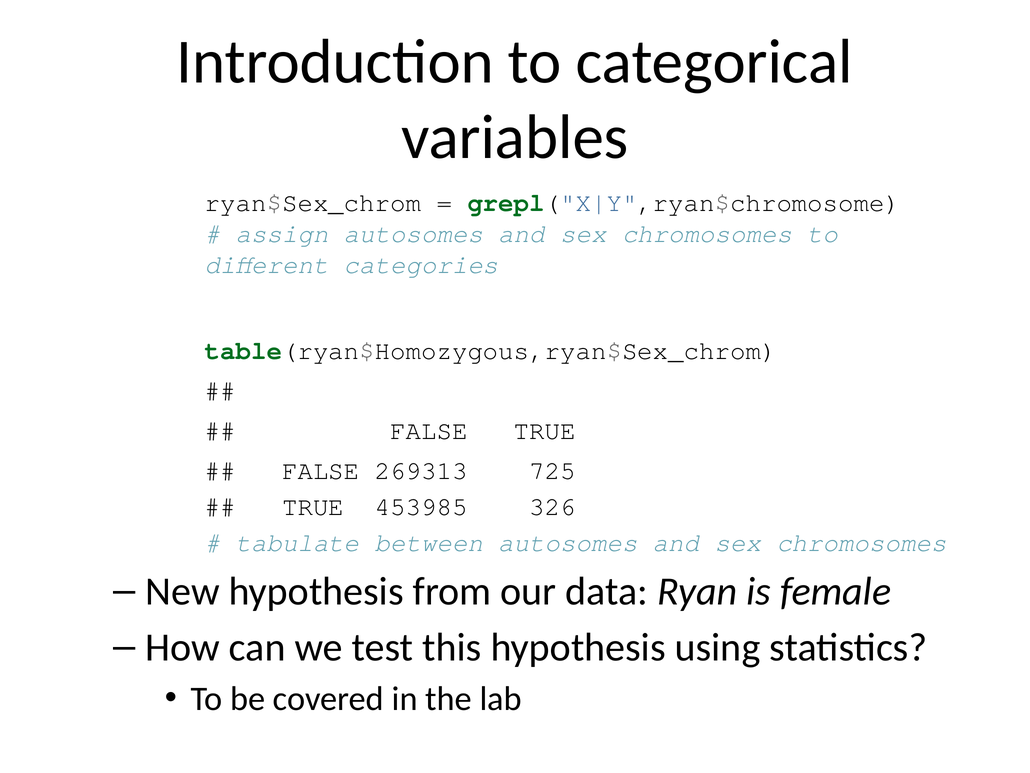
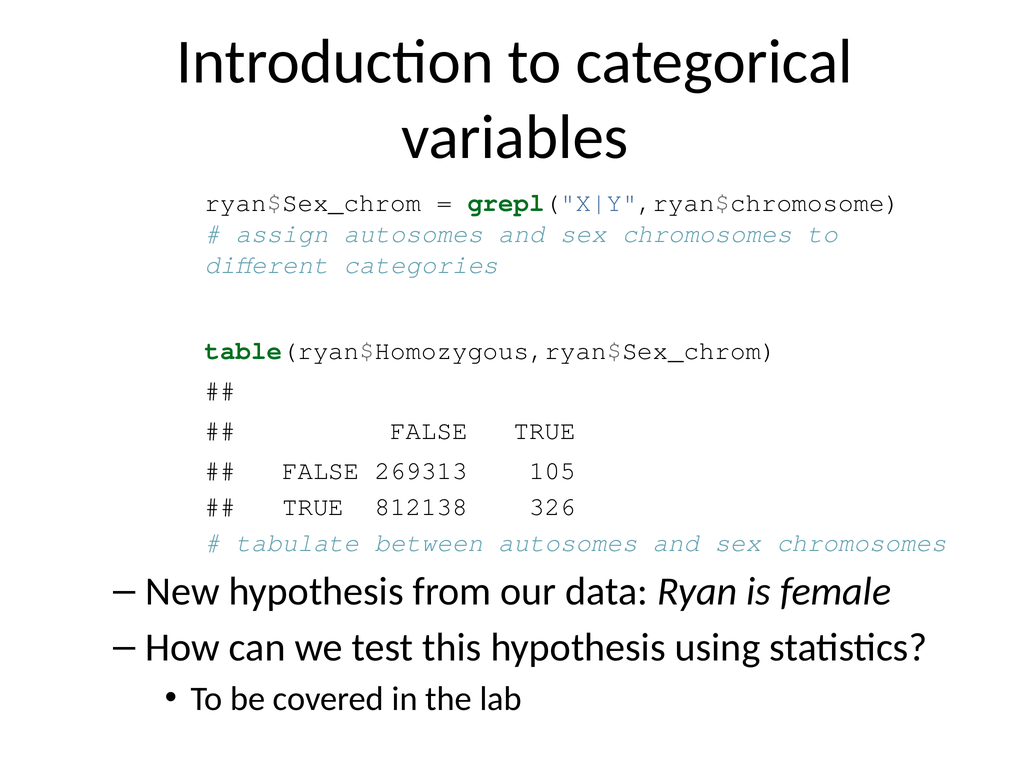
725: 725 -> 105 (552, 470)
453985: 453985 -> 812138 (421, 507)
